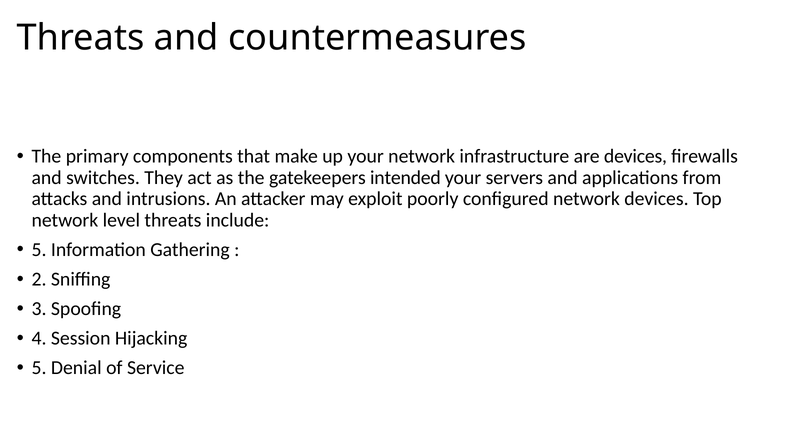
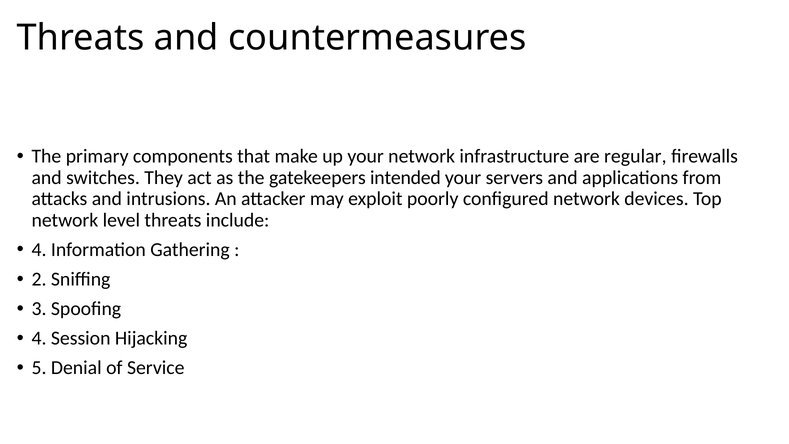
are devices: devices -> regular (635, 156)
5: 5 -> 4 (39, 250)
